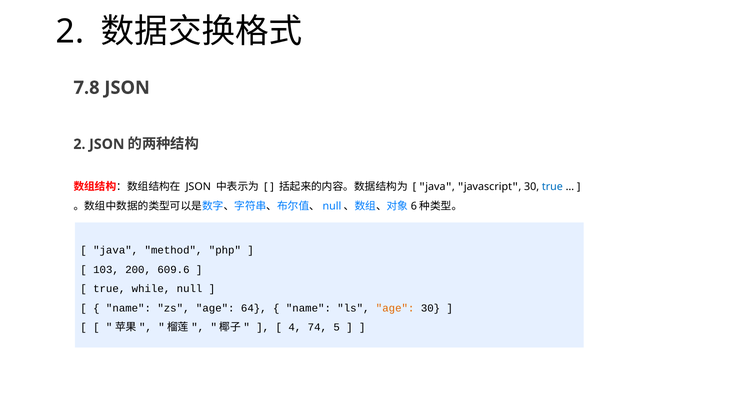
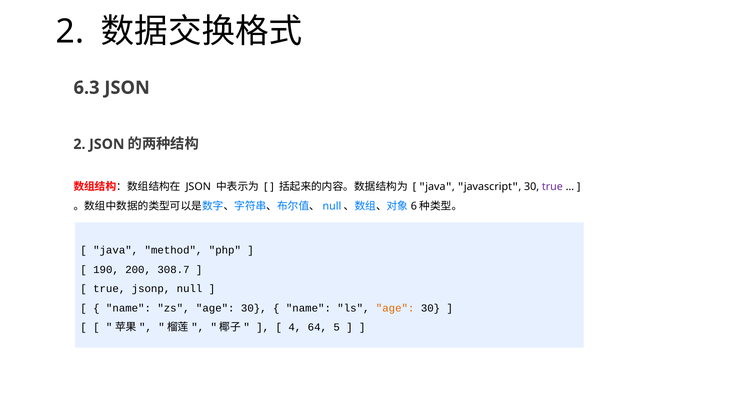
7.8: 7.8 -> 6.3 (87, 88)
true colour: blue -> purple (552, 187)
103: 103 -> 190 (106, 269)
609.6: 609.6 -> 308.7 (173, 269)
while: while -> jsonp (151, 288)
zs age 64: 64 -> 30 (254, 308)
74: 74 -> 64 (317, 327)
